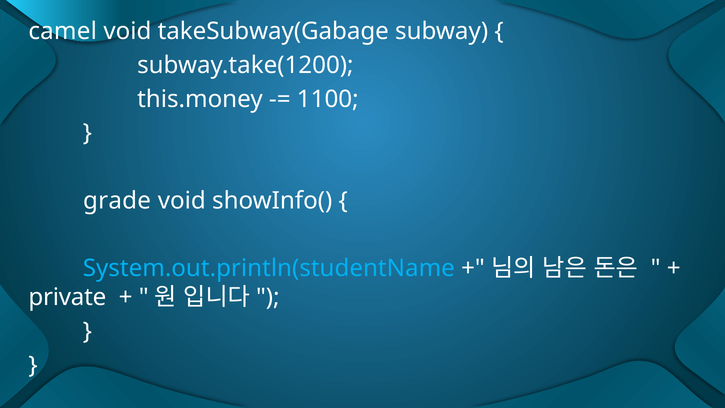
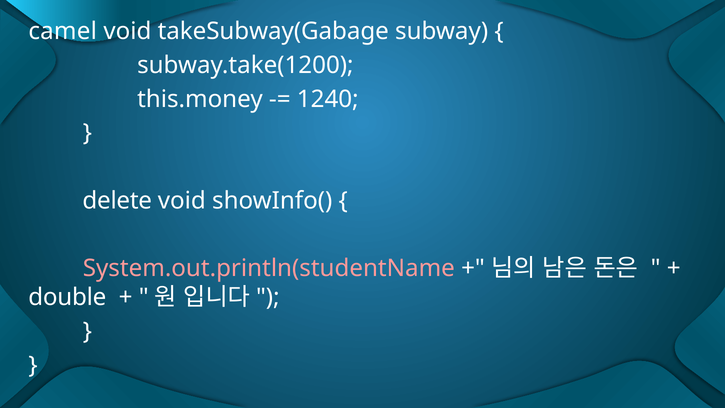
1100: 1100 -> 1240 (328, 99)
grade: grade -> delete (117, 201)
System.out.println(studentName colour: light blue -> pink (269, 268)
private: private -> double (67, 297)
